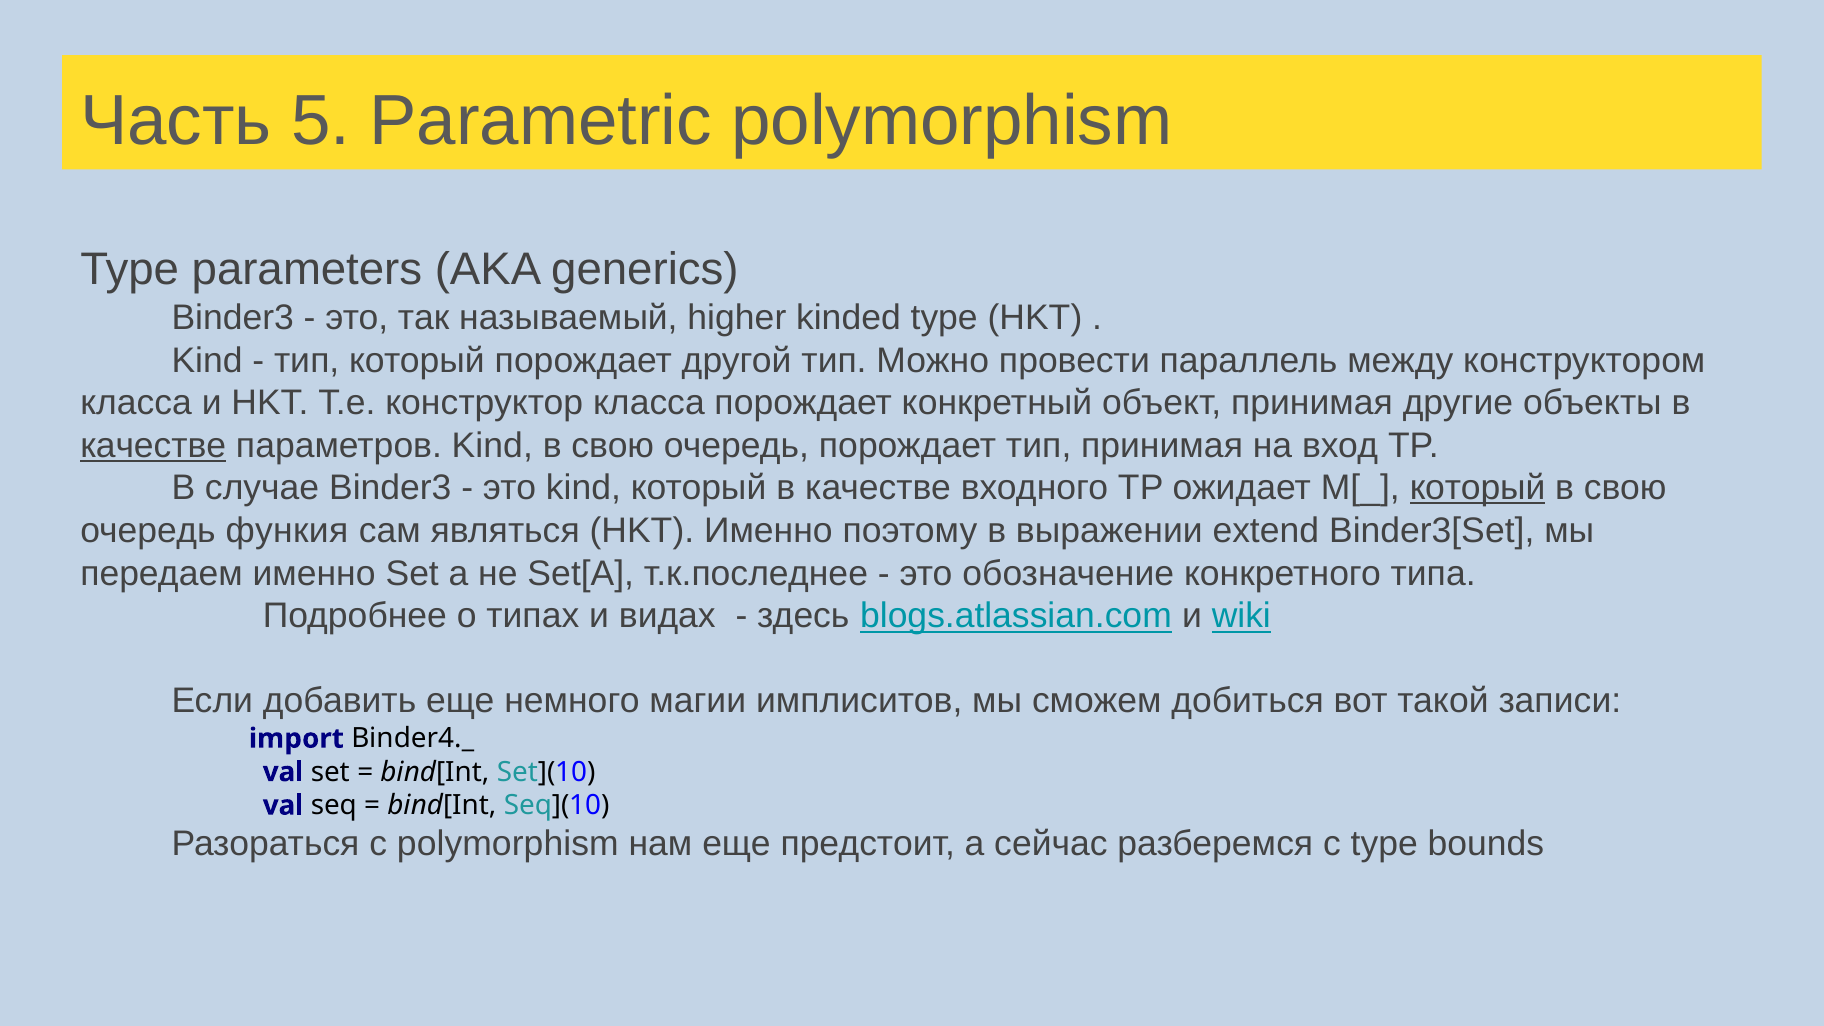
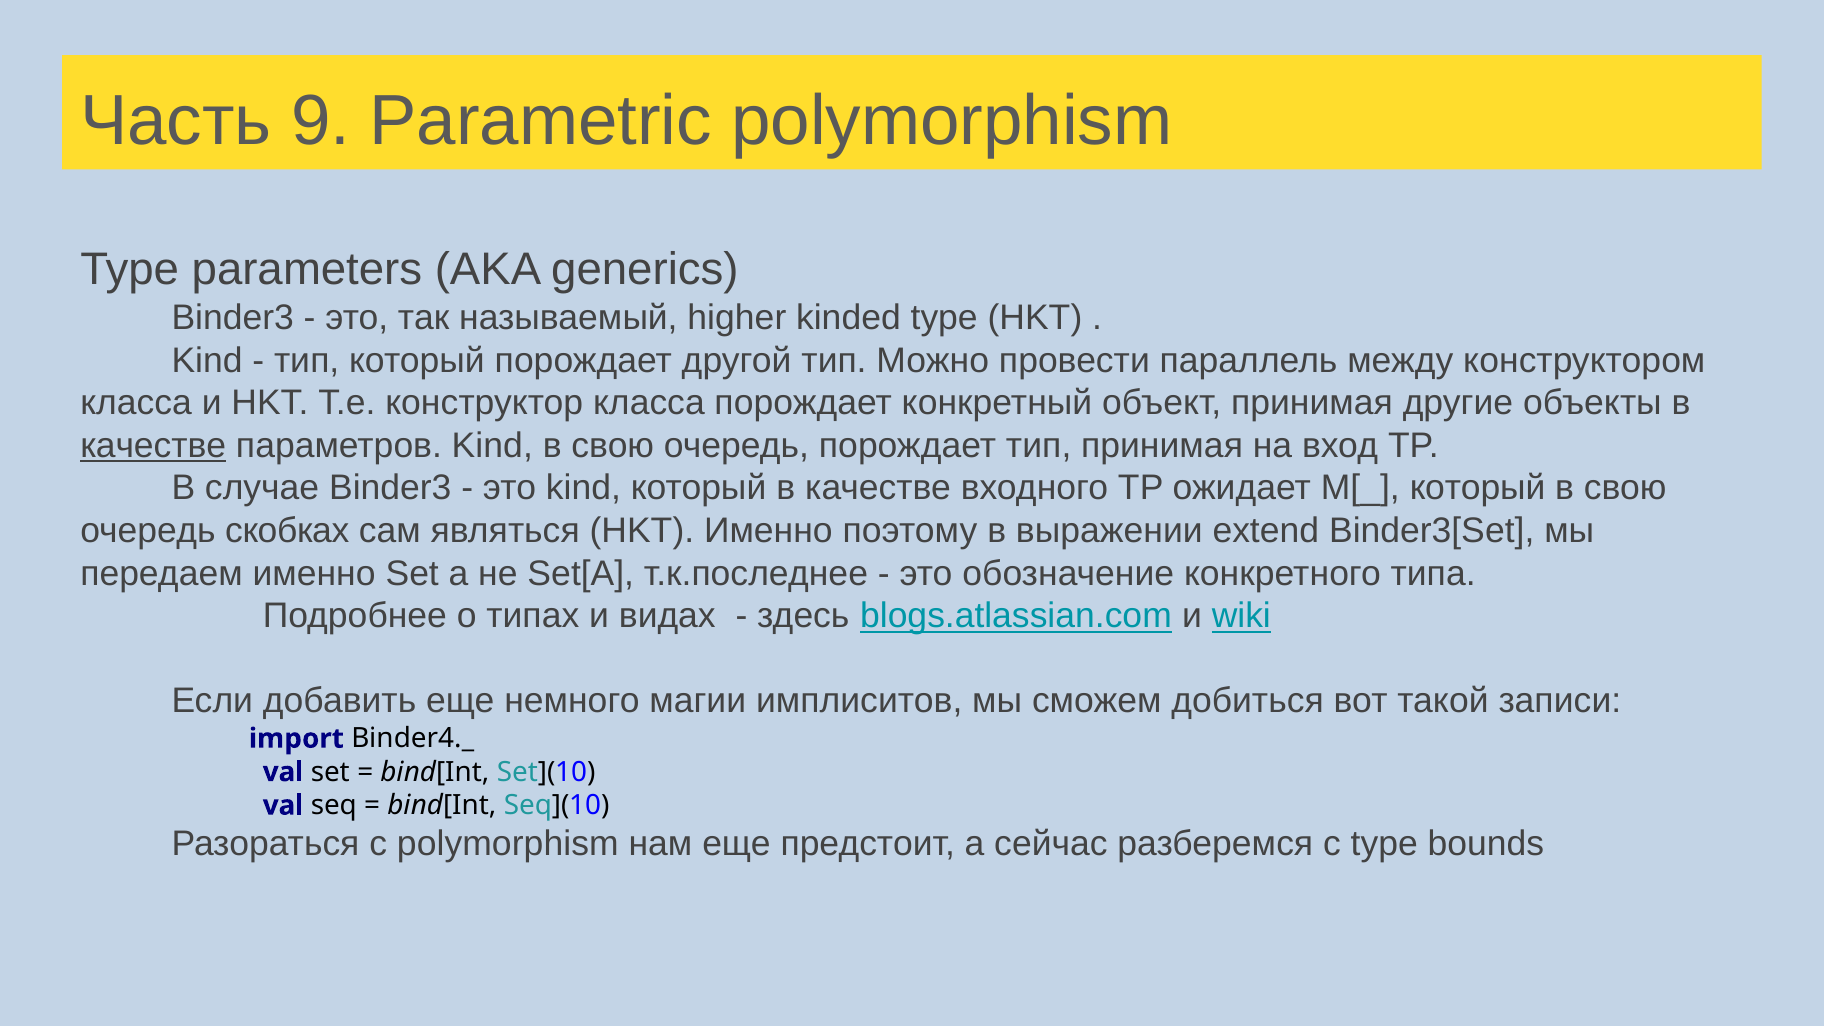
5: 5 -> 9 (321, 121)
который underline: present -> none (1478, 488)
функия: функия -> скобках (287, 531)
